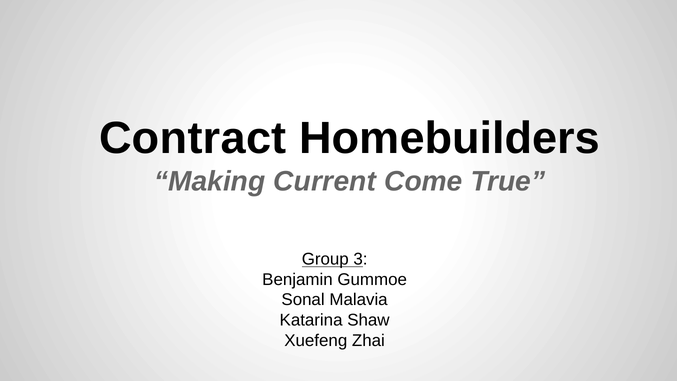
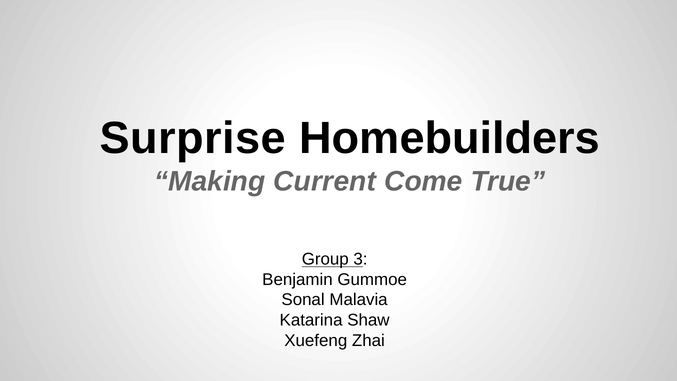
Contract: Contract -> Surprise (193, 139)
